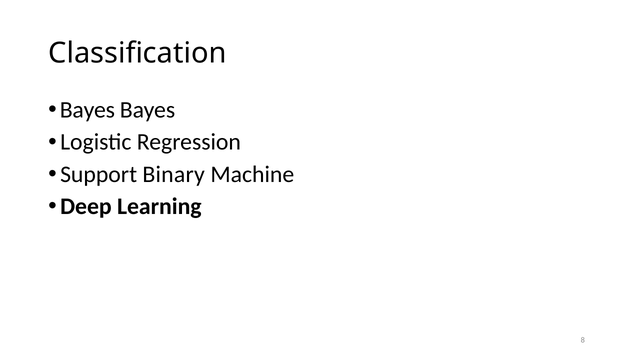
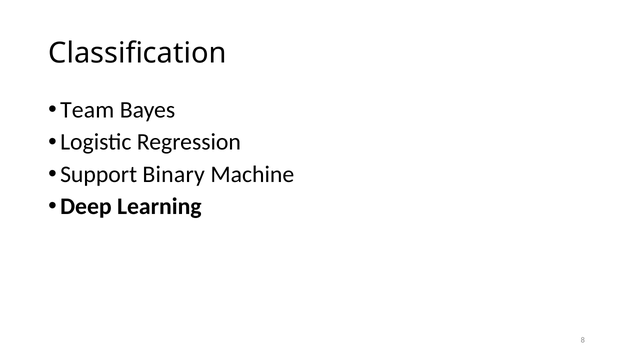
Bayes: Bayes -> Team (87, 110)
